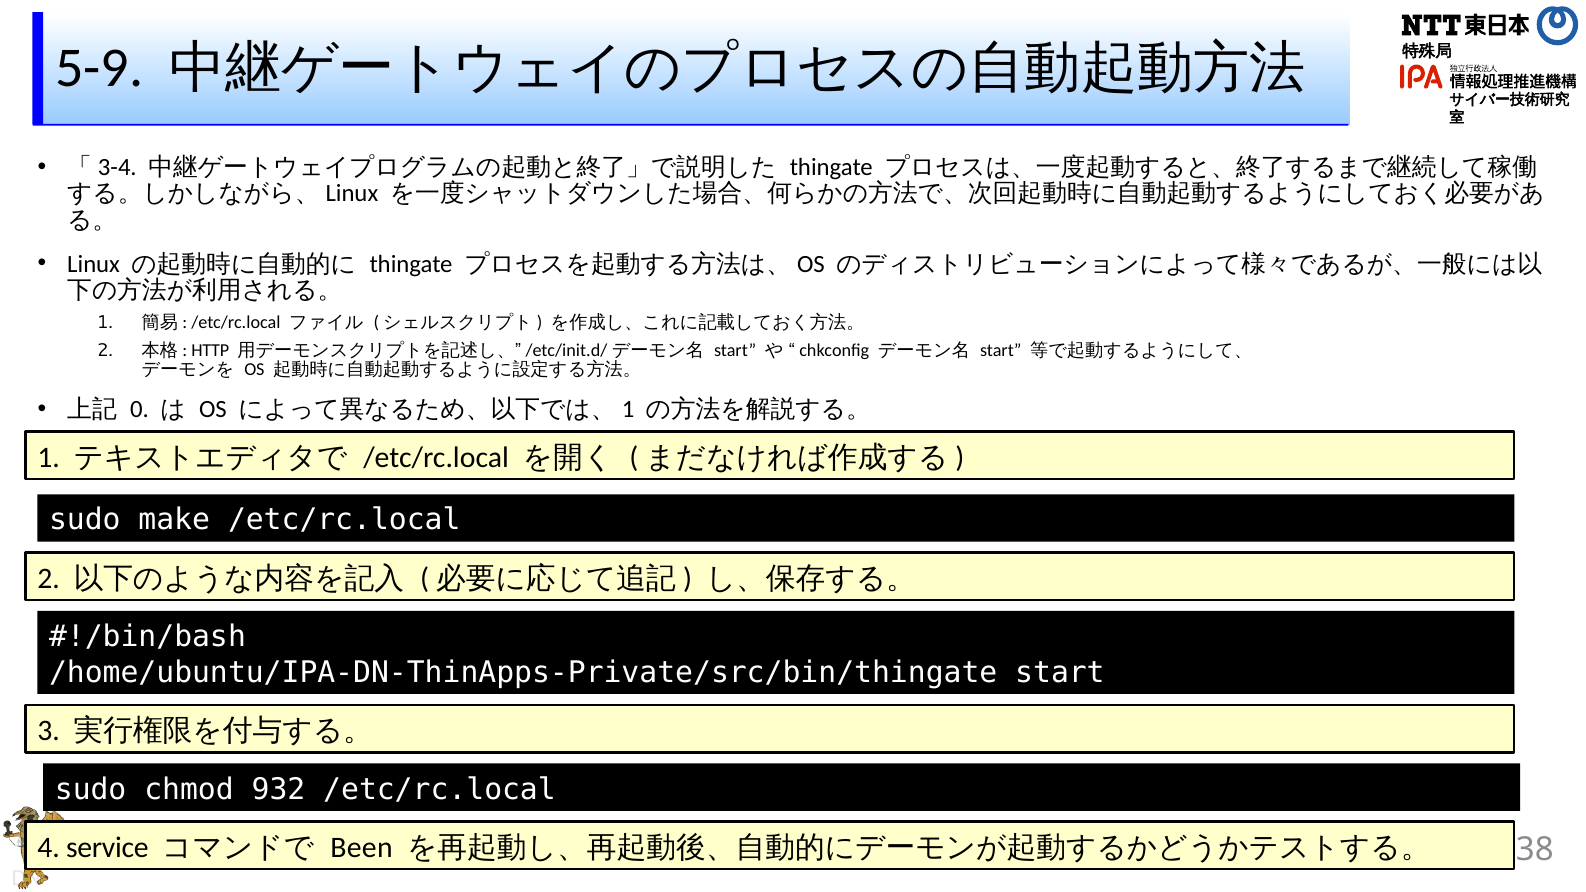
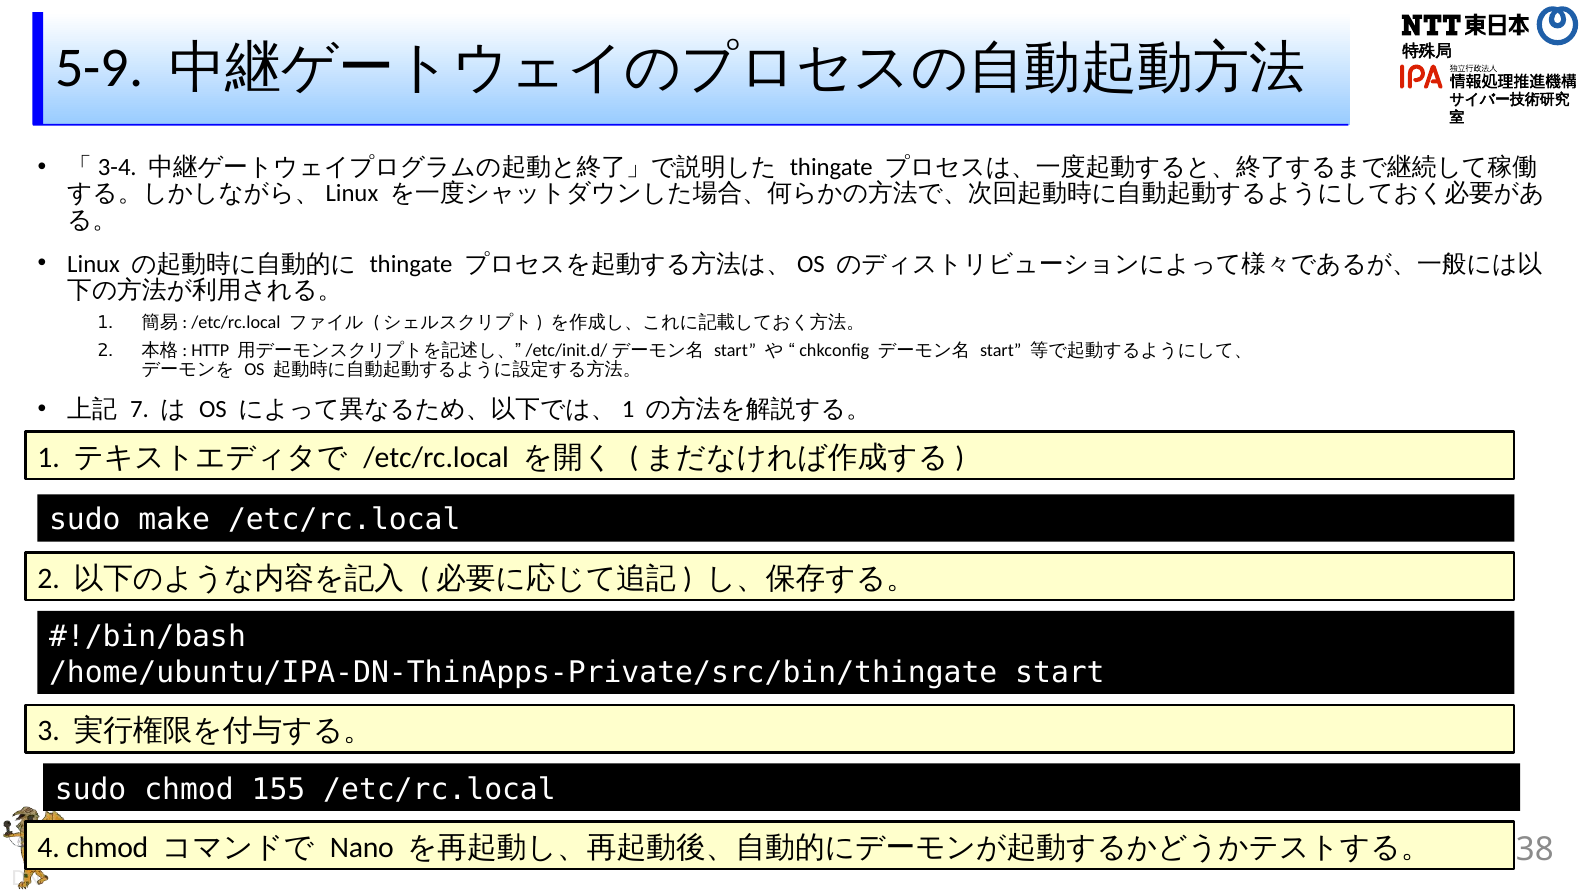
0: 0 -> 7 (139, 409)
932: 932 -> 155 (279, 789)
4 service: service -> chmod (107, 848)
Been: Been -> Nano (362, 848)
